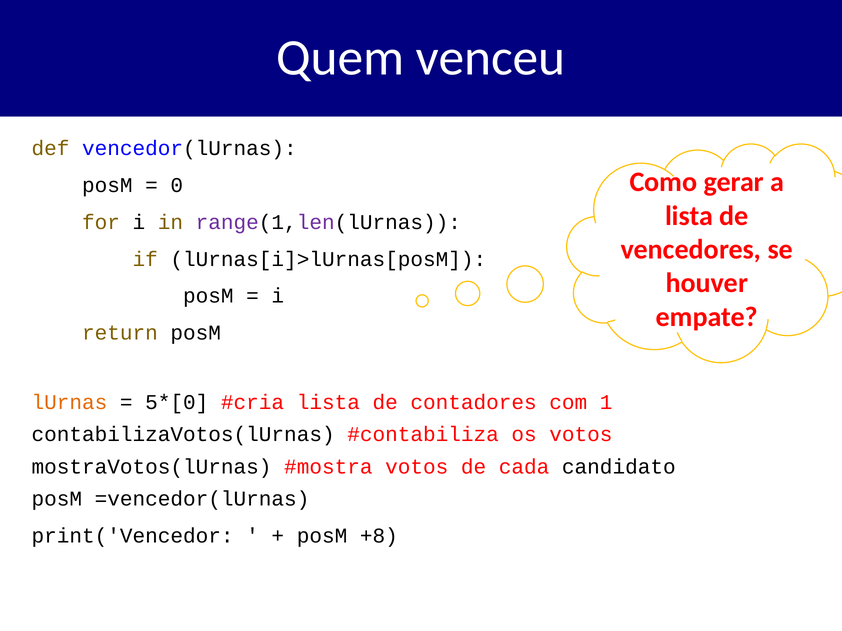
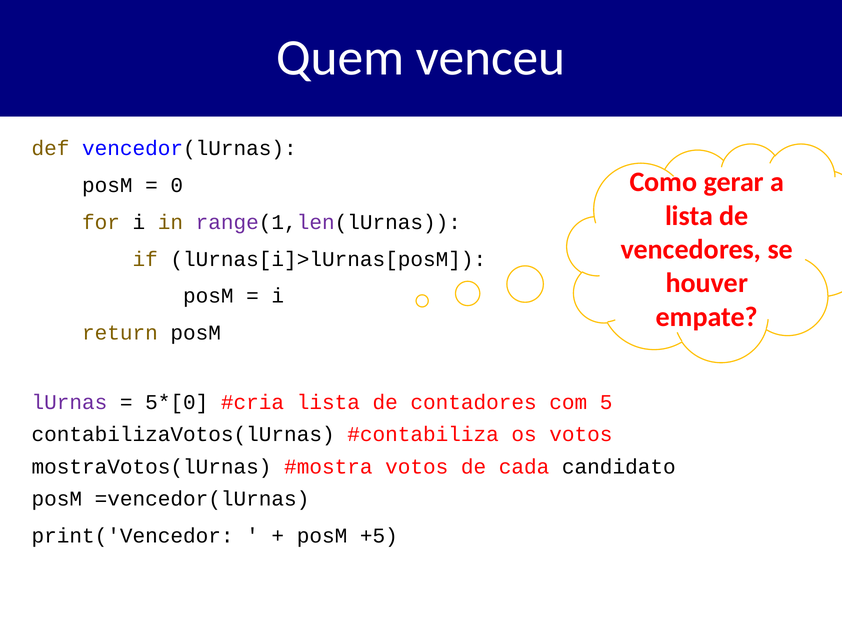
lUrnas colour: orange -> purple (69, 402)
1: 1 -> 5 (606, 402)
+8: +8 -> +5 (379, 536)
